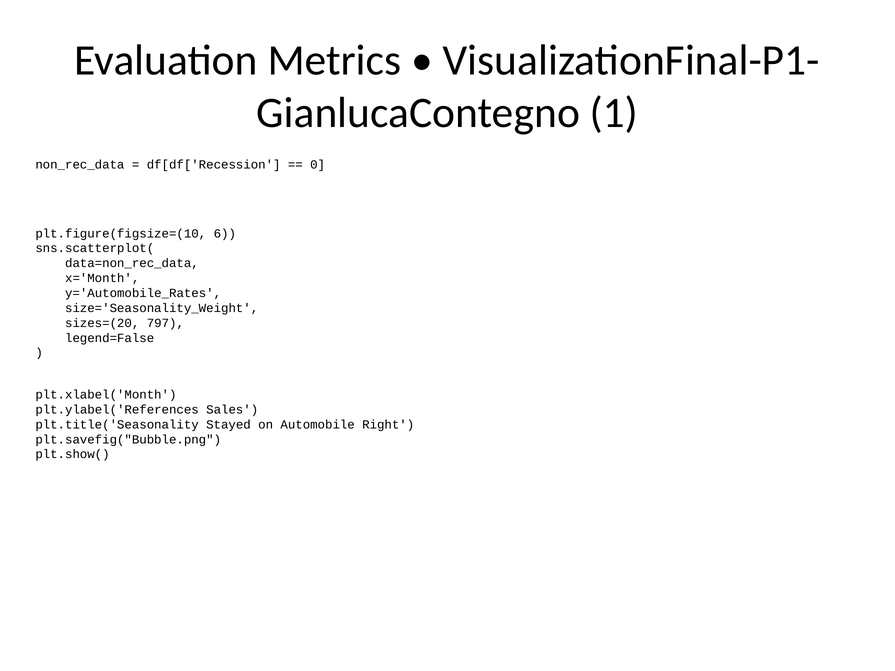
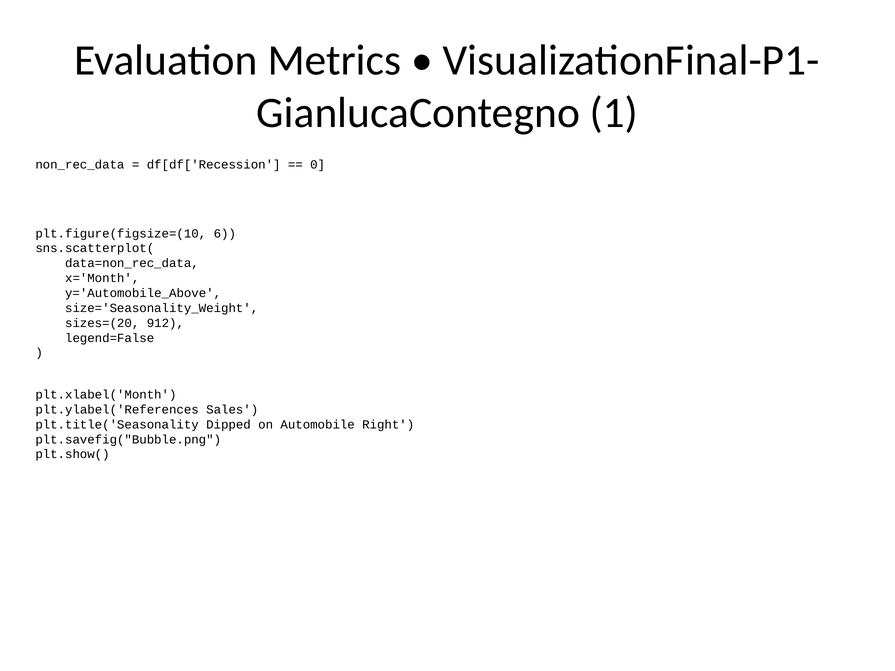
y='Automobile_Rates: y='Automobile_Rates -> y='Automobile_Above (143, 293)
797: 797 -> 912 (165, 323)
Stayed: Stayed -> Dipped (228, 425)
